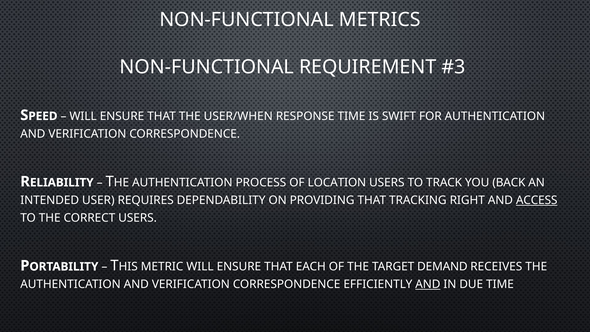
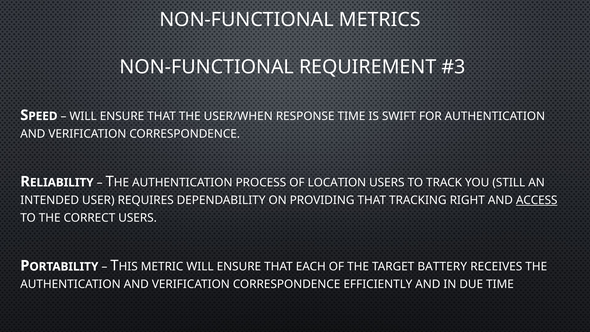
BACK: BACK -> STILL (509, 182)
DEMAND: DEMAND -> BATTERY (442, 267)
AND underline: present -> none (428, 284)
